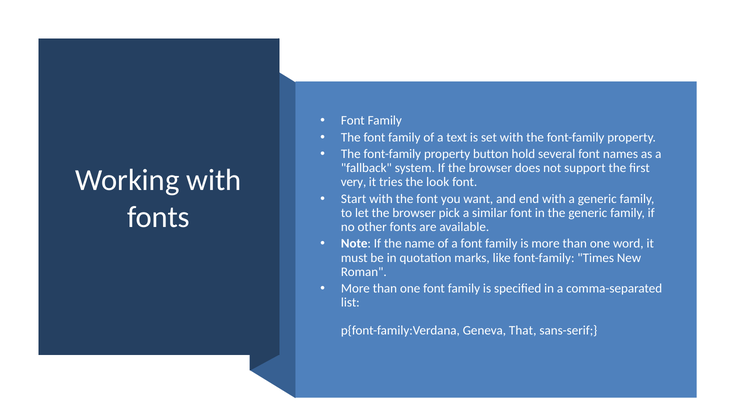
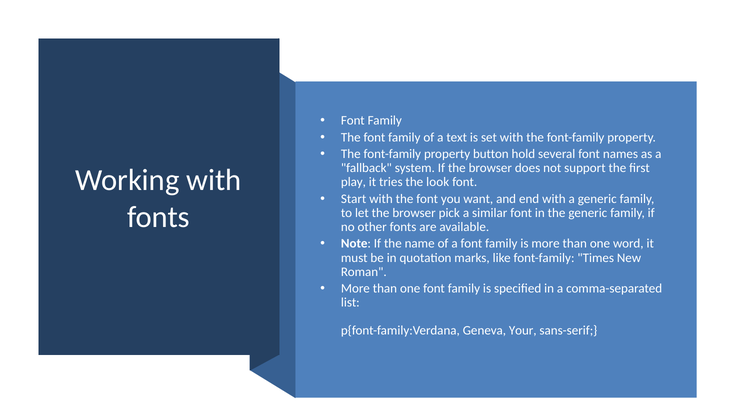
very: very -> play (353, 182)
That: That -> Your (523, 331)
